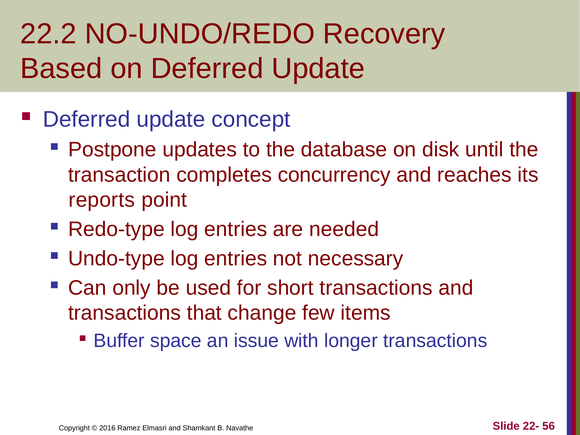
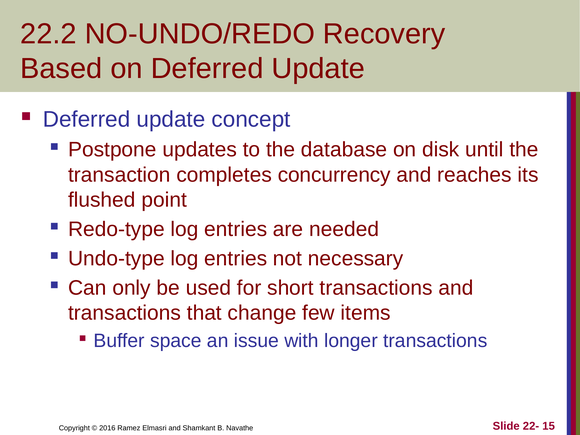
reports: reports -> flushed (102, 200)
56: 56 -> 15 (549, 426)
